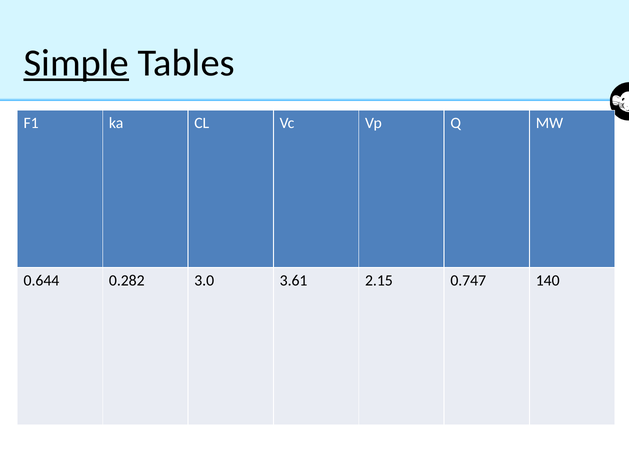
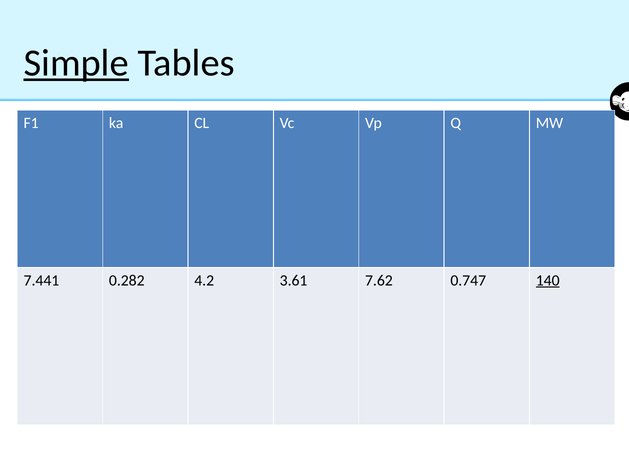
0.644: 0.644 -> 7.441 (41, 280)
3.0: 3.0 -> 4.2 (204, 280)
2.15: 2.15 -> 7.62 (379, 280)
140 underline: none -> present (548, 280)
